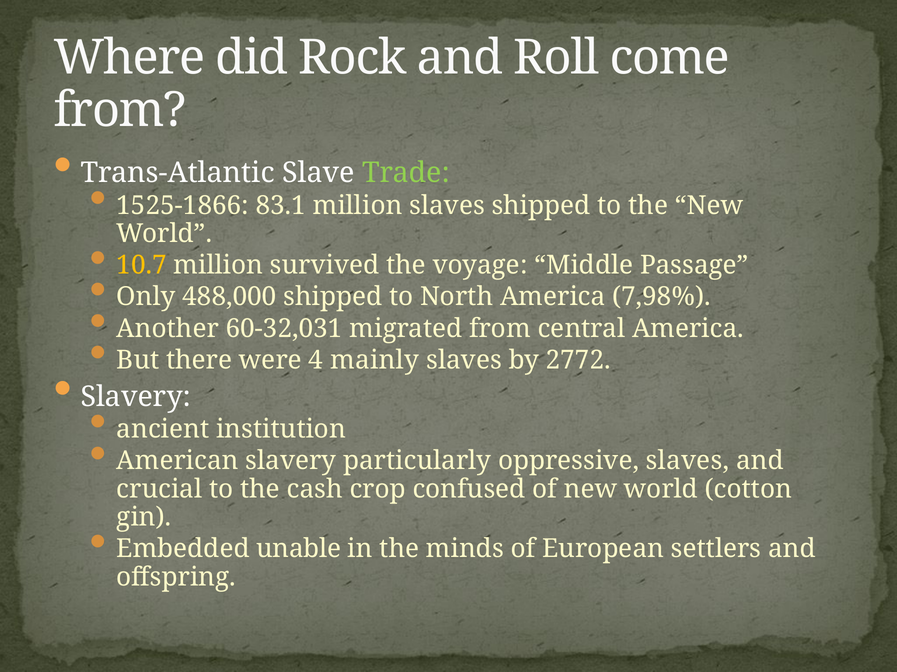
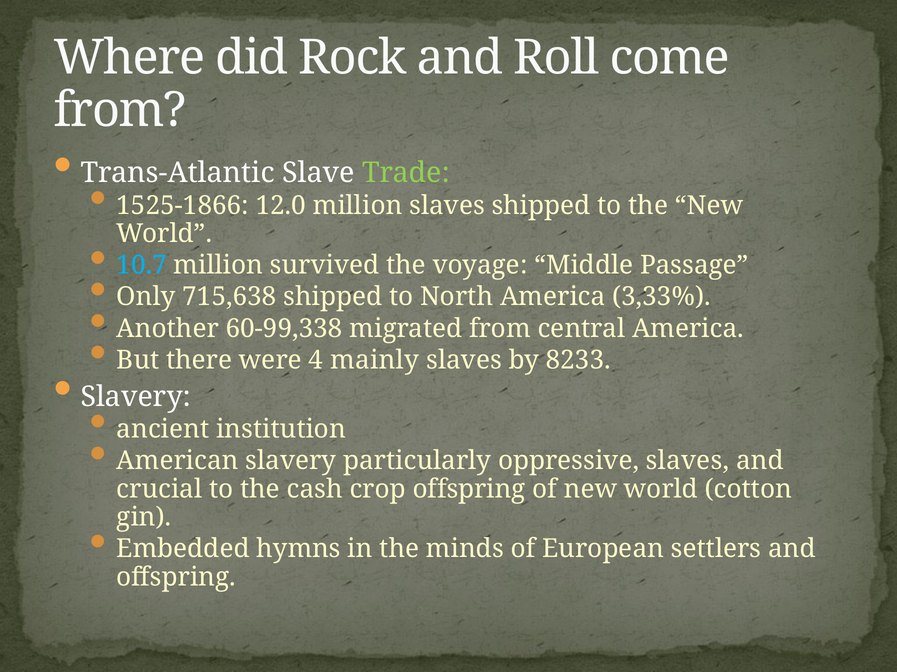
83.1: 83.1 -> 12.0 (281, 206)
10.7 colour: yellow -> light blue (142, 266)
488,000: 488,000 -> 715,638 (229, 297)
7,98%: 7,98% -> 3,33% (661, 297)
60-32,031: 60-32,031 -> 60-99,338 (284, 329)
2772: 2772 -> 8233 (578, 360)
crop confused: confused -> offspring (469, 490)
unable: unable -> hymns (299, 549)
